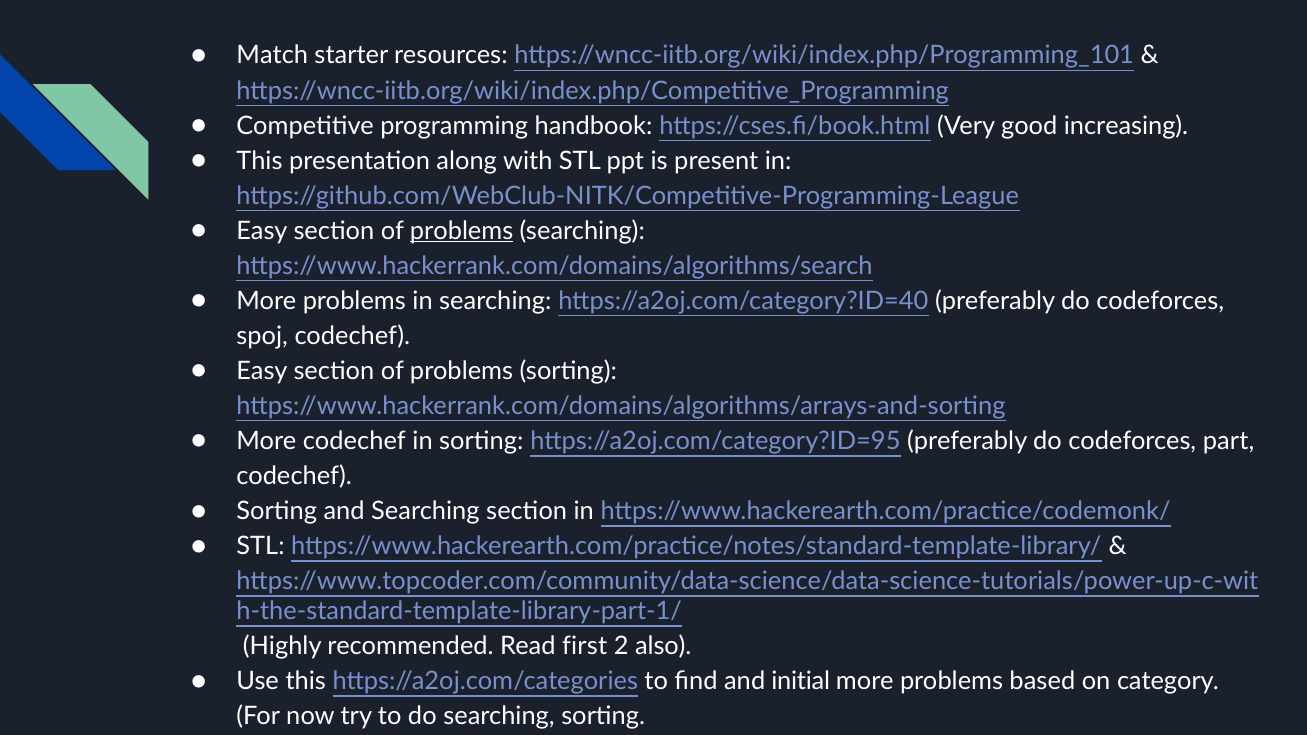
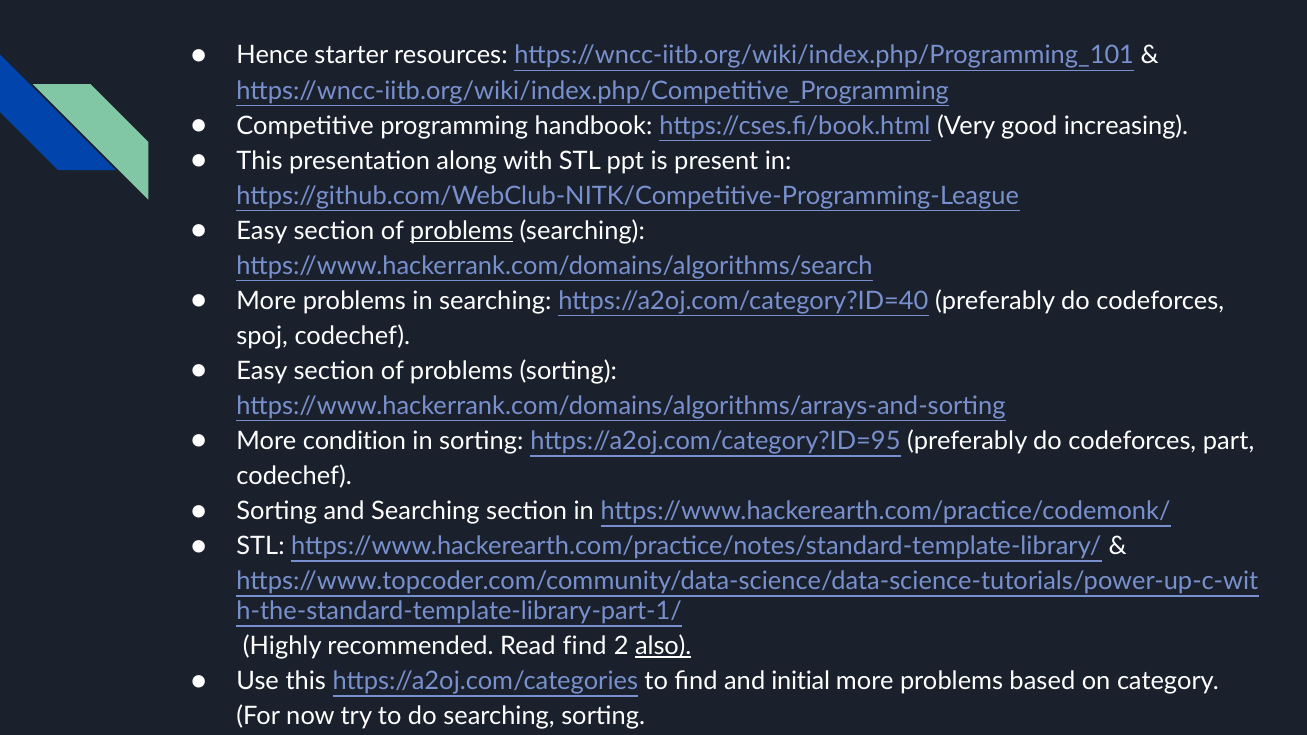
Match: Match -> Hence (272, 56)
More codechef: codechef -> condition (354, 441)
Read first: first -> find (585, 646)
also underline: none -> present (663, 646)
